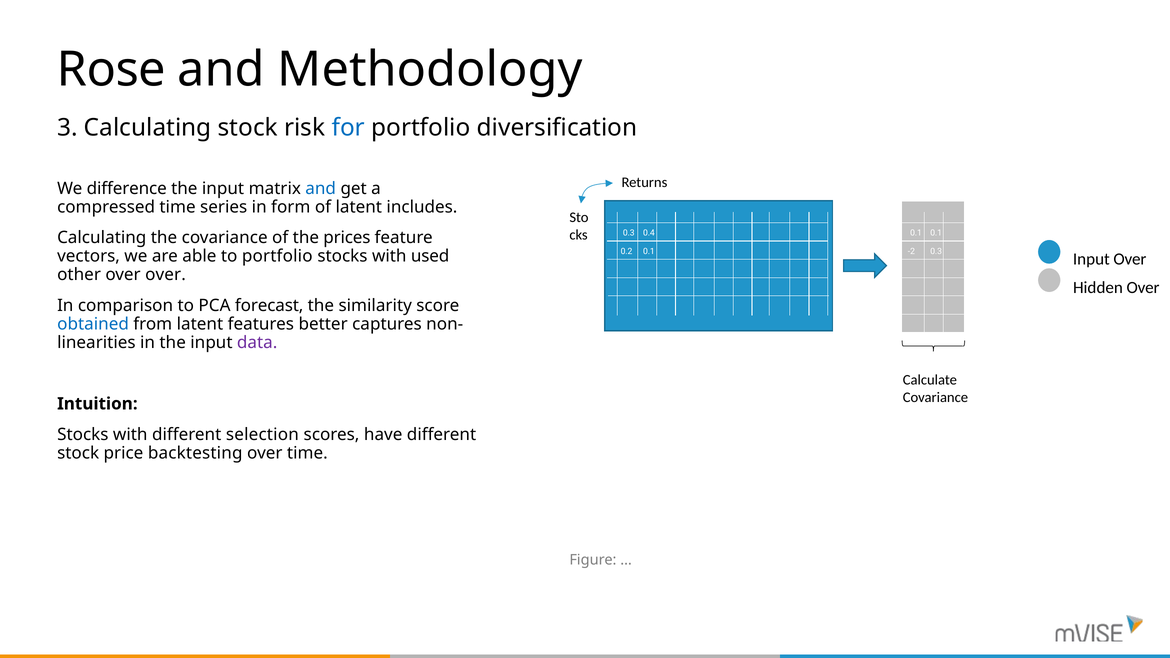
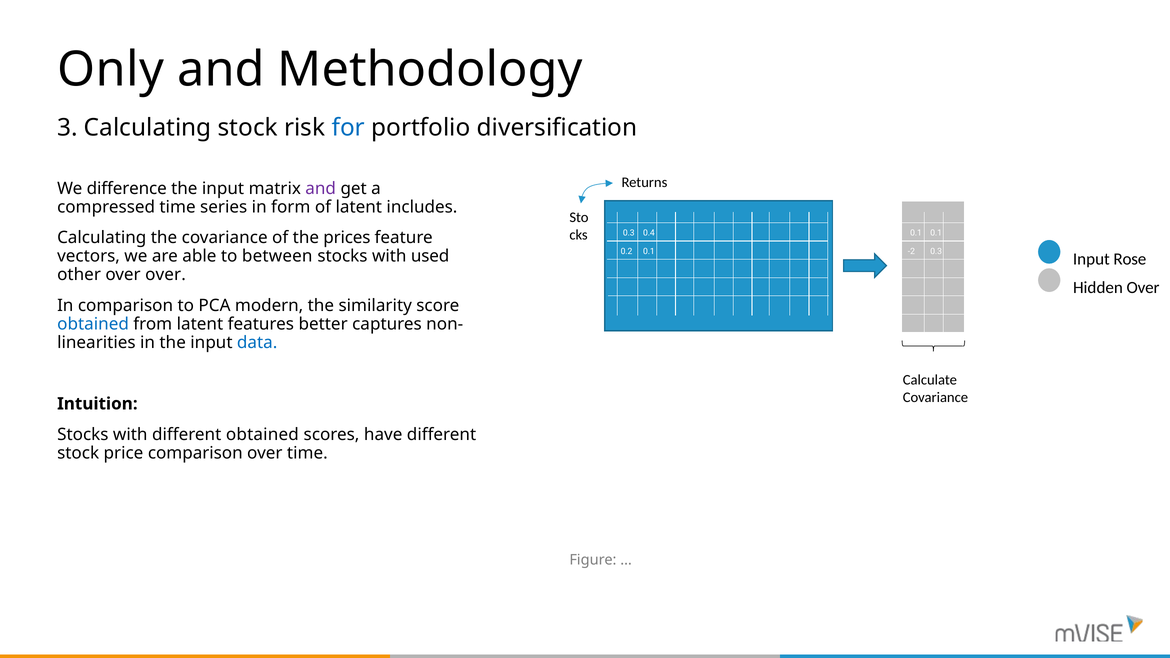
Rose: Rose -> Only (111, 70)
and colour: blue -> purple (321, 189)
to portfolio: portfolio -> between (277, 256)
Input Over: Over -> Rose (1130, 259)
forecast: forecast -> modern (269, 306)
data colour: purple -> blue (257, 342)
different selection: selection -> obtained (262, 434)
price backtesting: backtesting -> comparison (195, 453)
